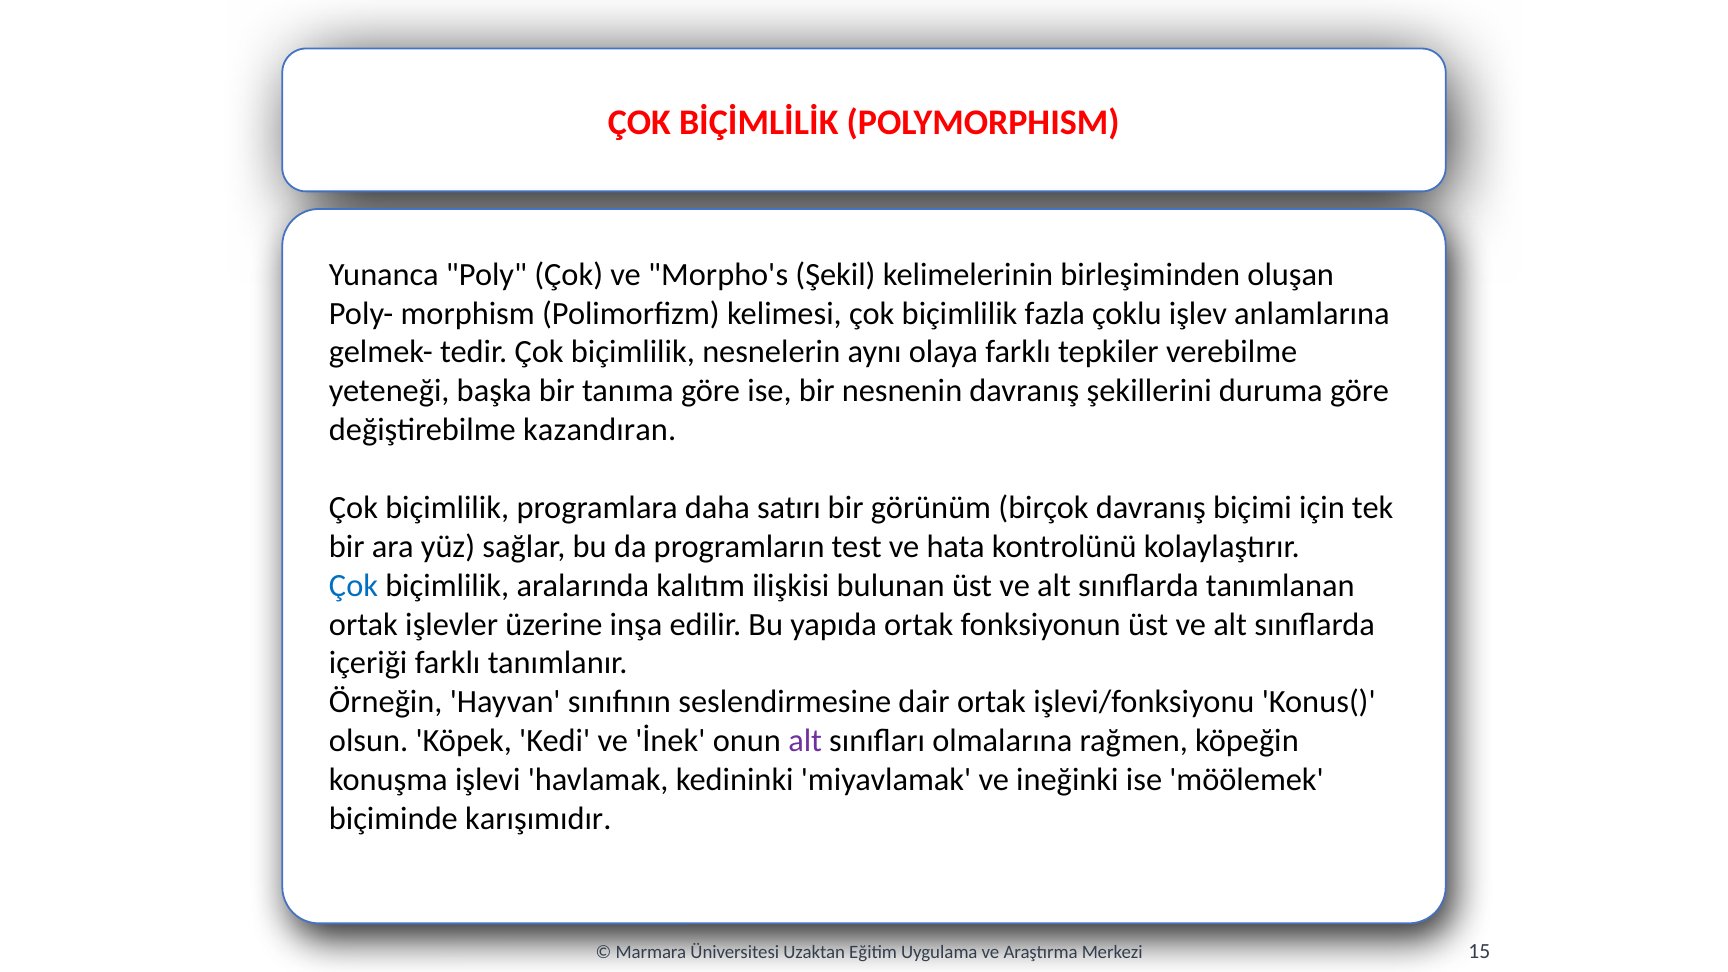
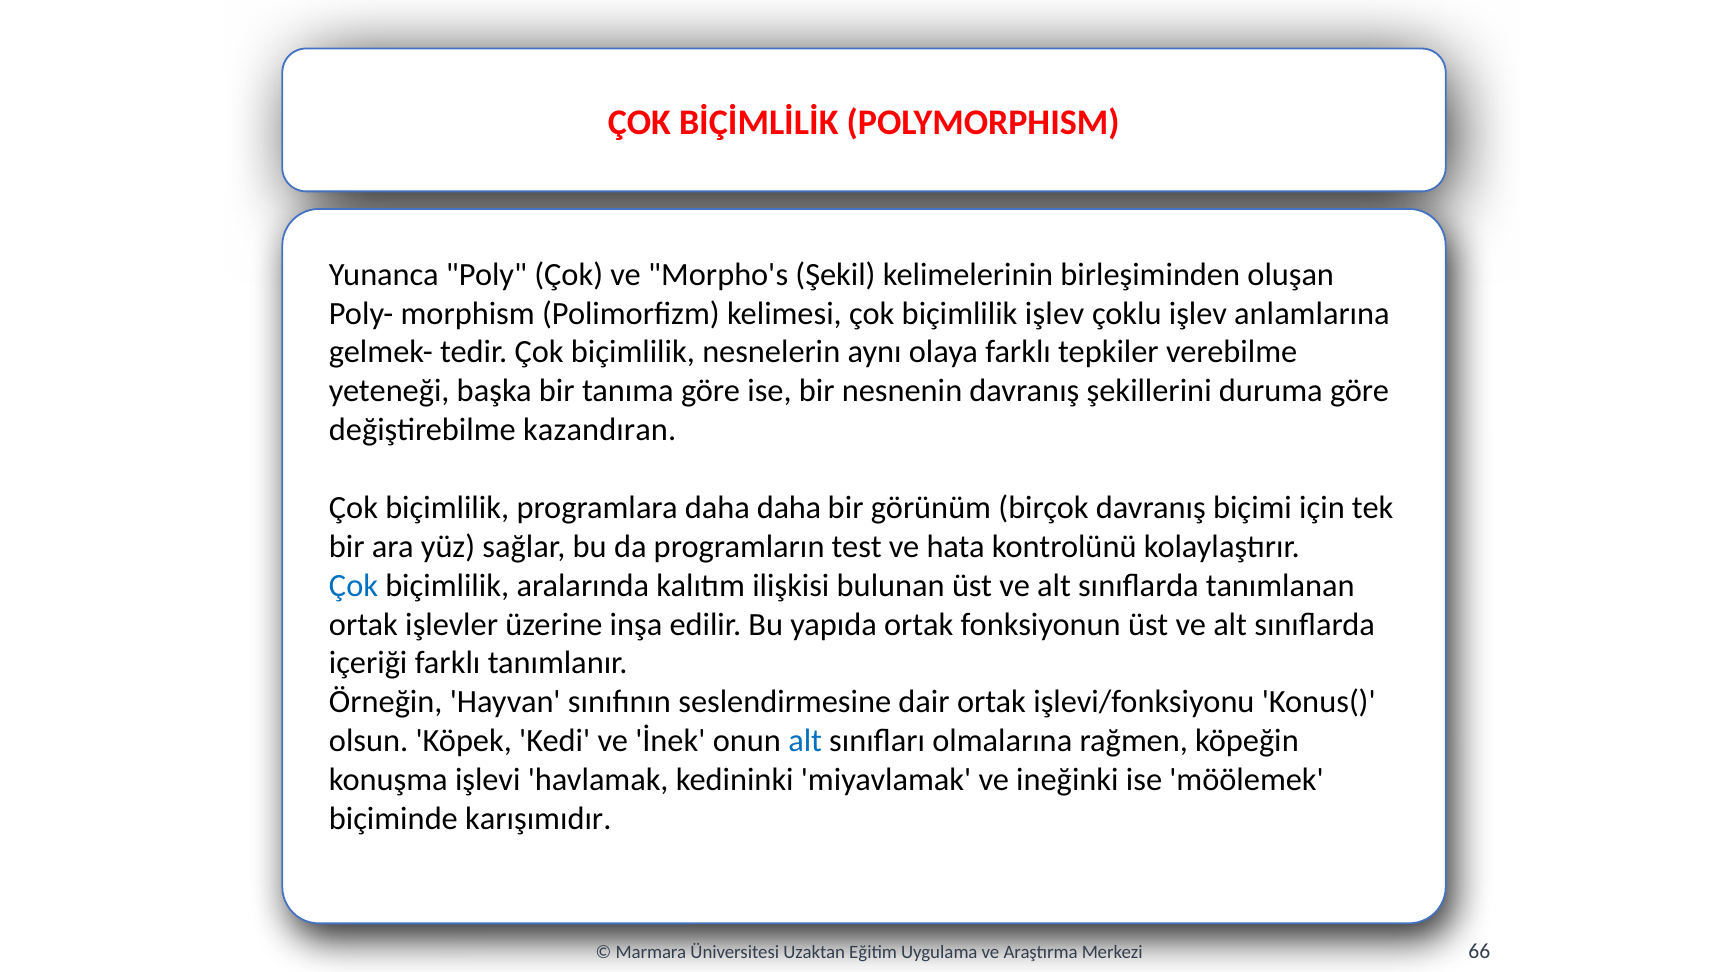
biçimlilik fazla: fazla -> işlev (1055, 313)
daha satırı: satırı -> daha (789, 508)
alt colour: purple -> blue (805, 741)
15: 15 -> 66 (1479, 951)
